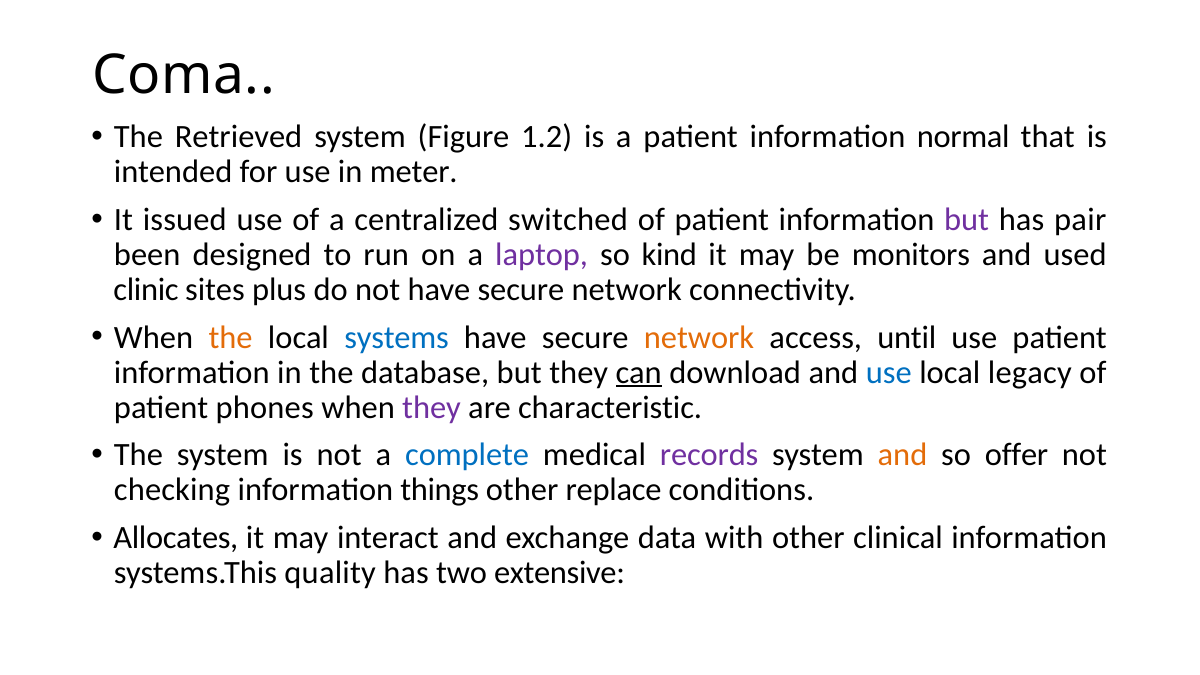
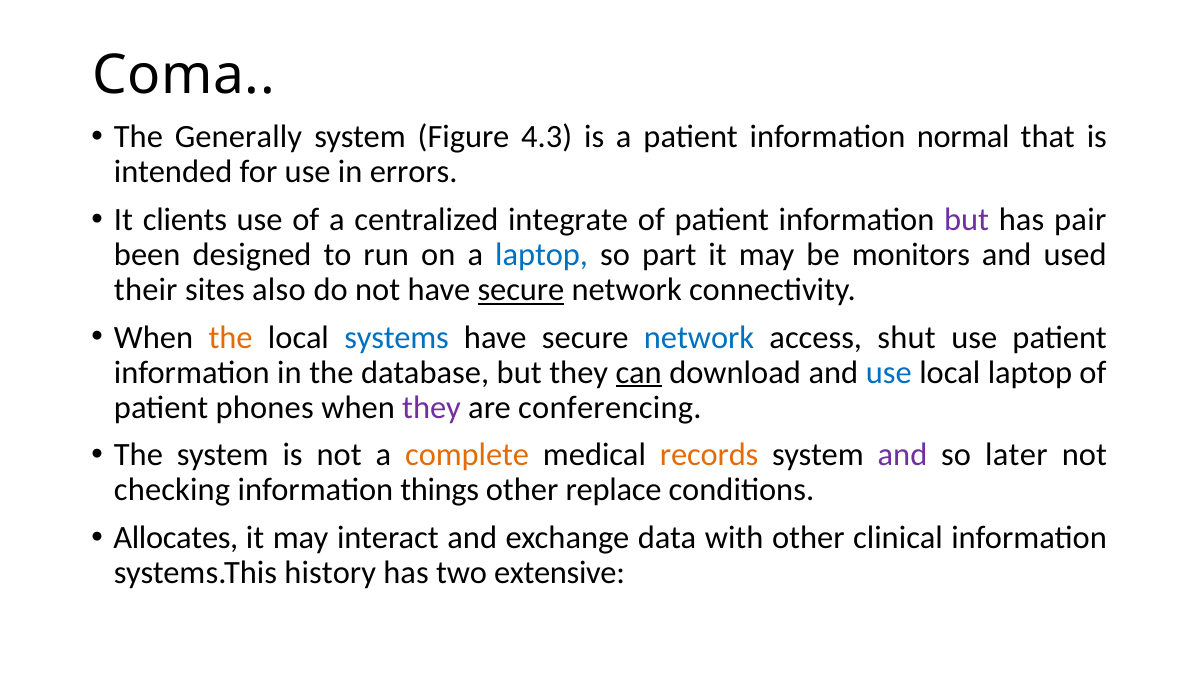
Retrieved: Retrieved -> Generally (239, 137)
1.2: 1.2 -> 4.3 (547, 137)
meter: meter -> errors (414, 172)
issued: issued -> clients (185, 220)
switched: switched -> integrate (568, 220)
laptop colour: purple -> blue (542, 255)
kind: kind -> part (669, 255)
clinic: clinic -> their (146, 290)
plus: plus -> also (279, 290)
secure underline: none -> present (521, 290)
network colour: orange -> blue (699, 337)
until: until -> shut (907, 337)
local legacy: legacy -> laptop (1030, 372)
characteristic: characteristic -> conferencing (610, 407)
complete colour: blue -> orange (467, 455)
records colour: purple -> orange (709, 455)
and colour: orange -> purple (902, 455)
offer: offer -> later (1016, 455)
quality: quality -> history (330, 573)
